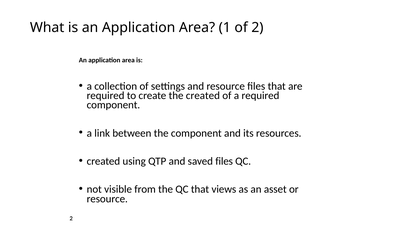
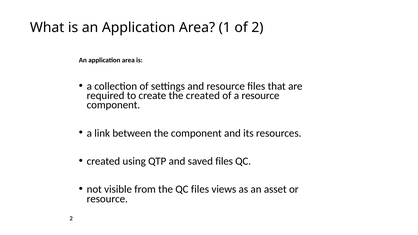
a required: required -> resource (260, 96)
QC that: that -> files (200, 189)
